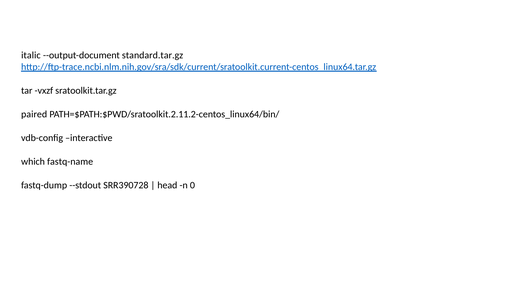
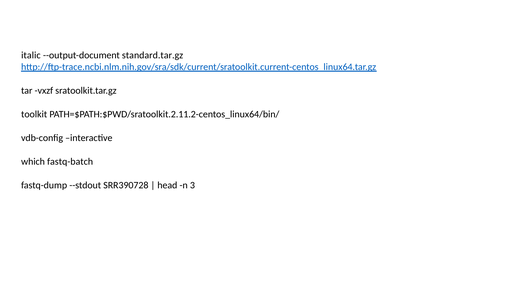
paired: paired -> toolkit (34, 114)
fastq-name: fastq-name -> fastq-batch (70, 162)
0: 0 -> 3 (192, 185)
